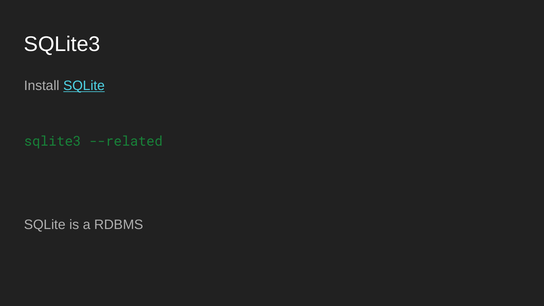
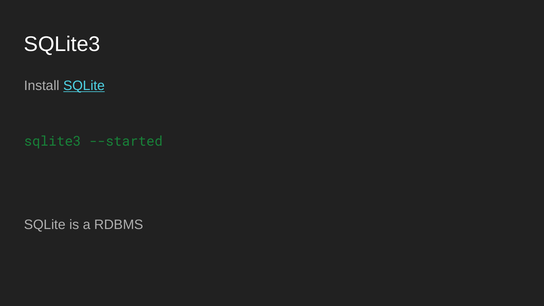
--related: --related -> --started (126, 141)
